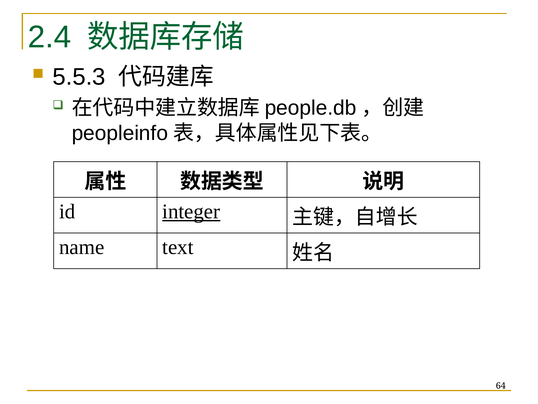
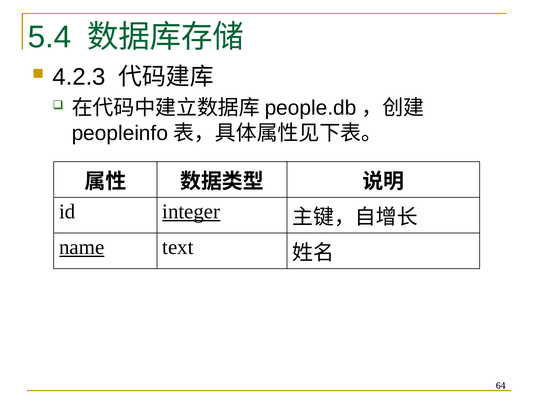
2.4: 2.4 -> 5.4 (50, 37)
5.5.3: 5.5.3 -> 4.2.3 (79, 77)
name underline: none -> present (82, 247)
